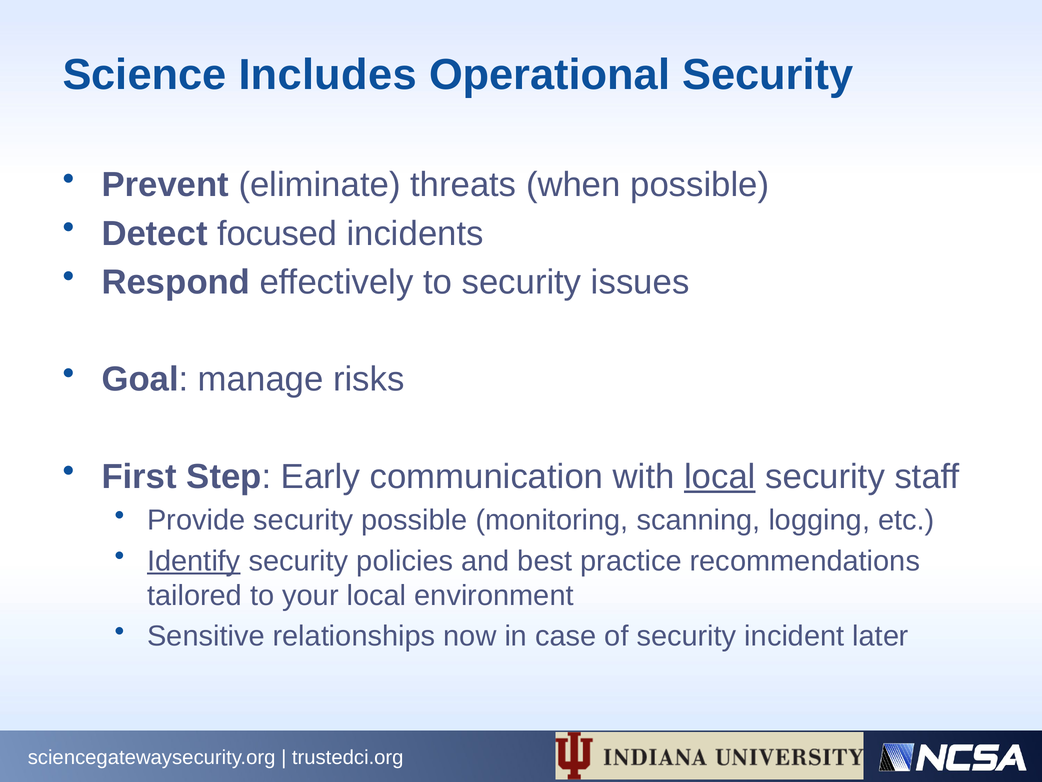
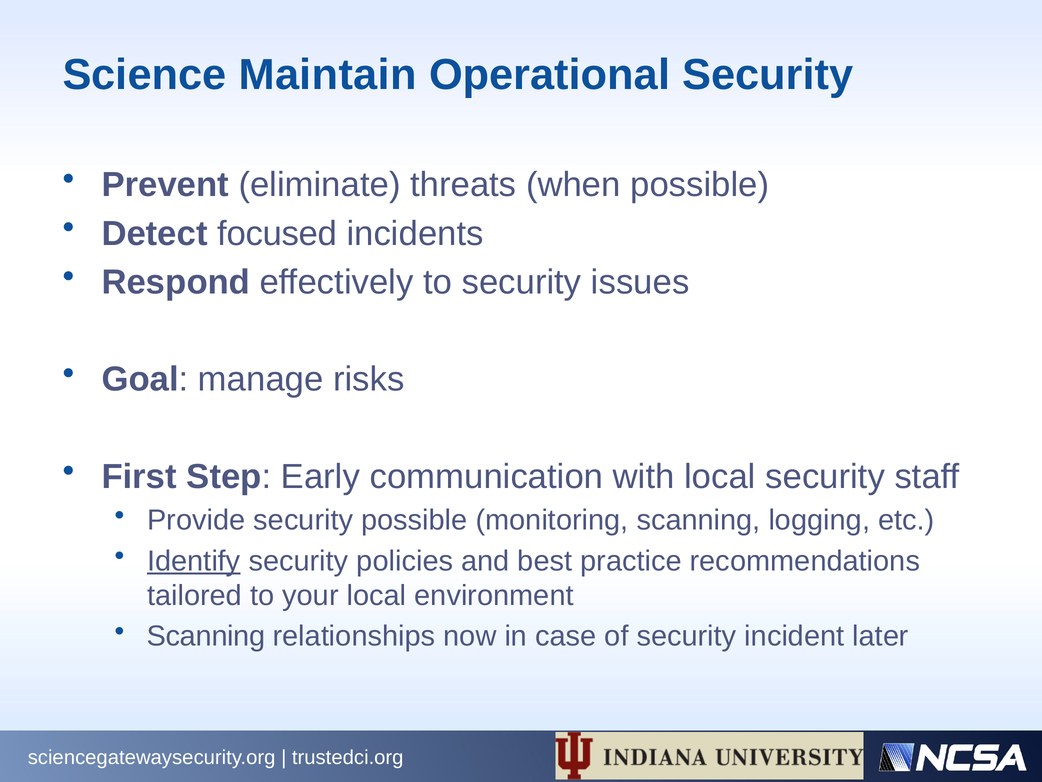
Includes: Includes -> Maintain (328, 75)
local underline: present -> none (720, 476)
Sensitive: Sensitive -> Scanning (206, 636)
